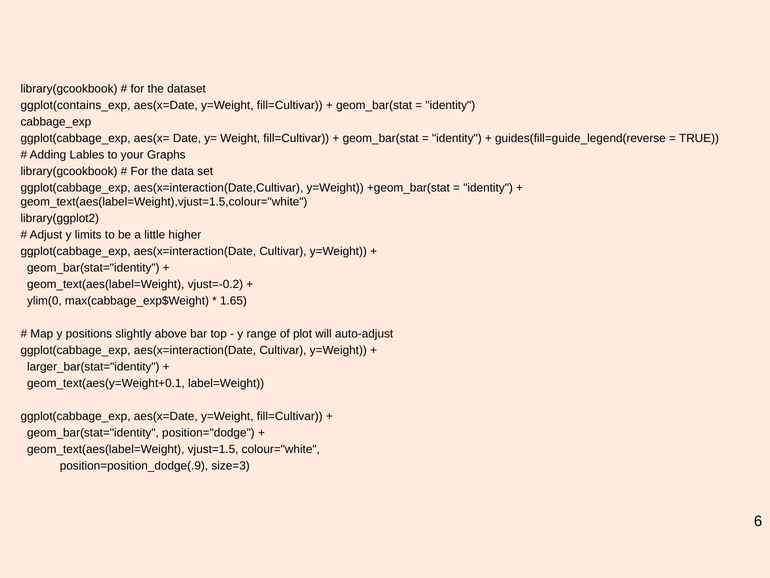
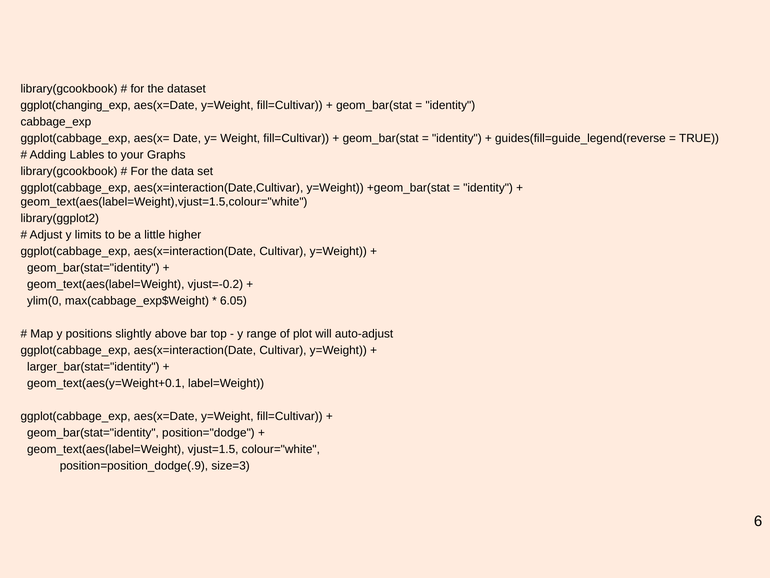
ggplot(contains_exp: ggplot(contains_exp -> ggplot(changing_exp (76, 105)
1.65: 1.65 -> 6.05 (233, 301)
